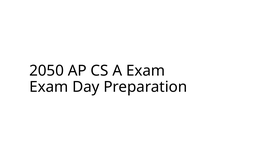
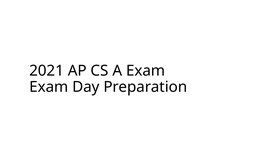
2050: 2050 -> 2021 (47, 71)
